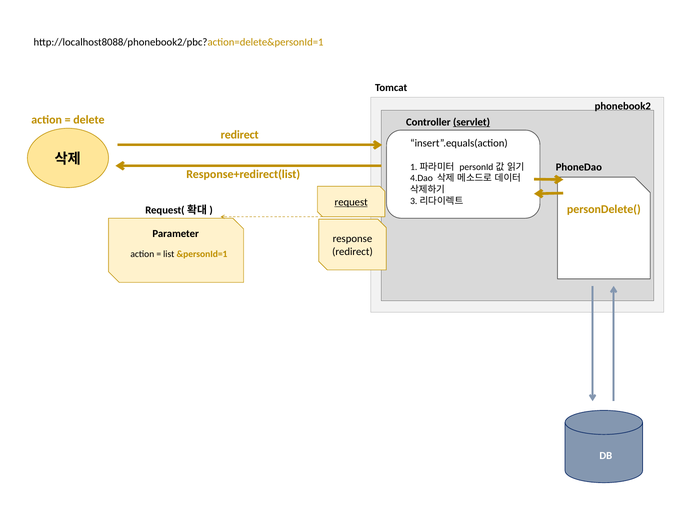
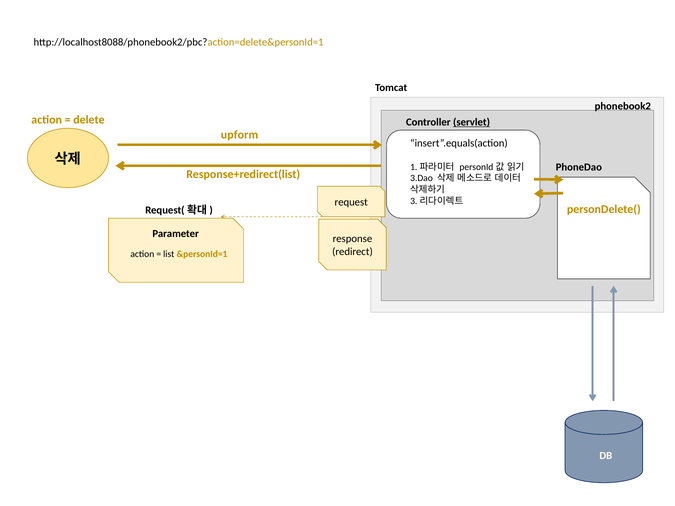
redirect: redirect -> upform (240, 135)
4.Dao: 4.Dao -> 3.Dao (421, 178)
request underline: present -> none (351, 202)
